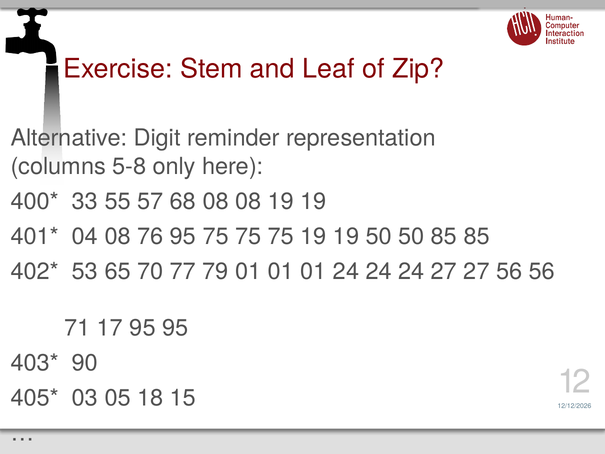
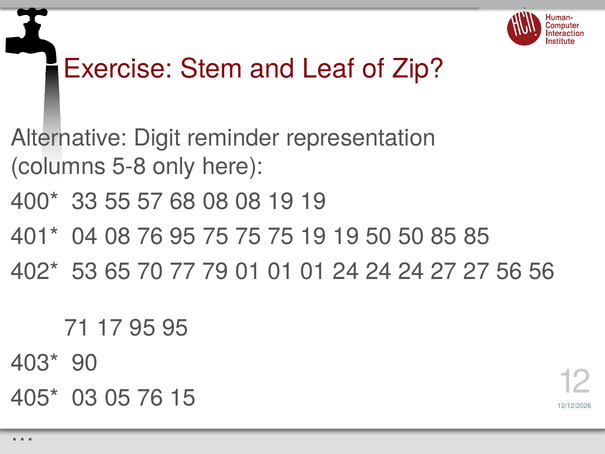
05 18: 18 -> 76 (150, 398)
